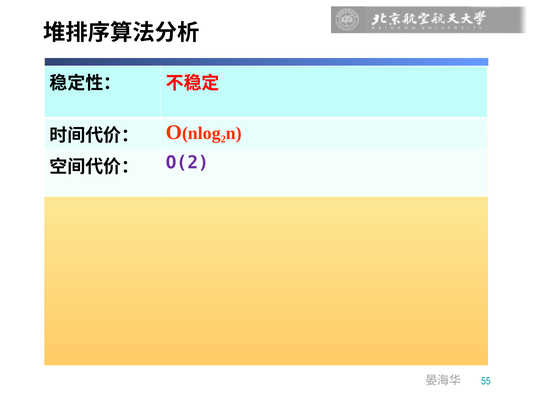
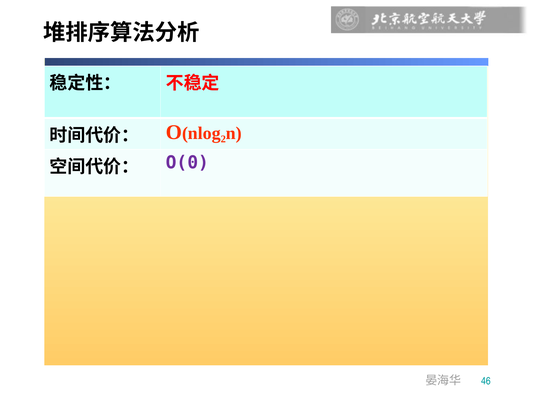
O(2: O(2 -> O(0 (187, 163)
55: 55 -> 46 (486, 381)
